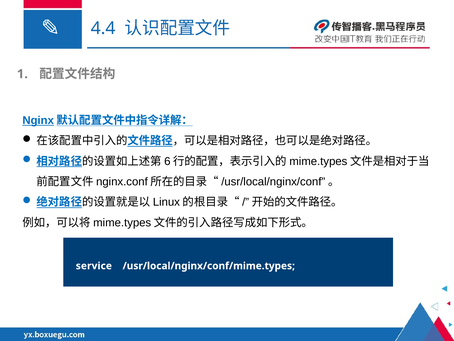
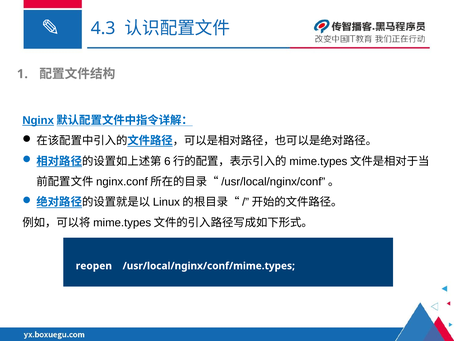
4.4: 4.4 -> 4.3 (103, 28)
service: service -> reopen (94, 266)
